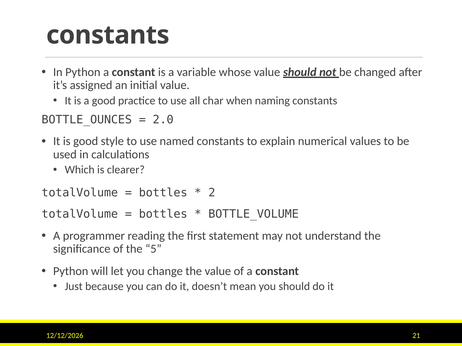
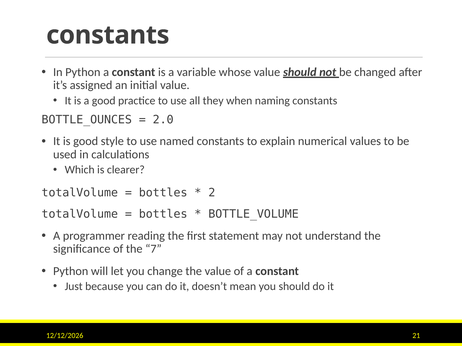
char: char -> they (213, 101)
5: 5 -> 7 (153, 249)
